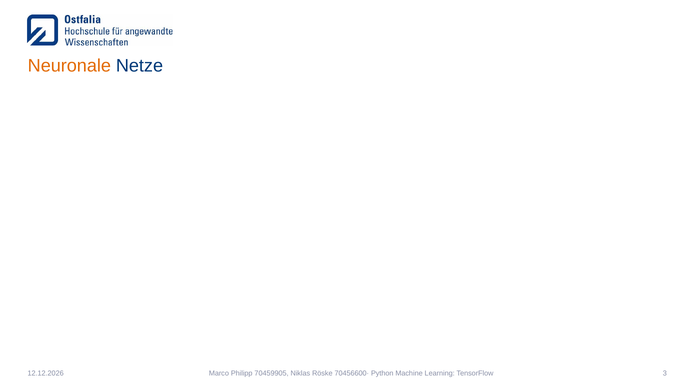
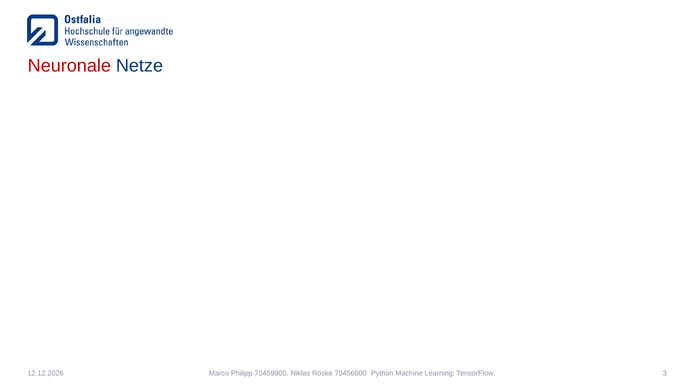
Neuronale colour: orange -> red (69, 66)
